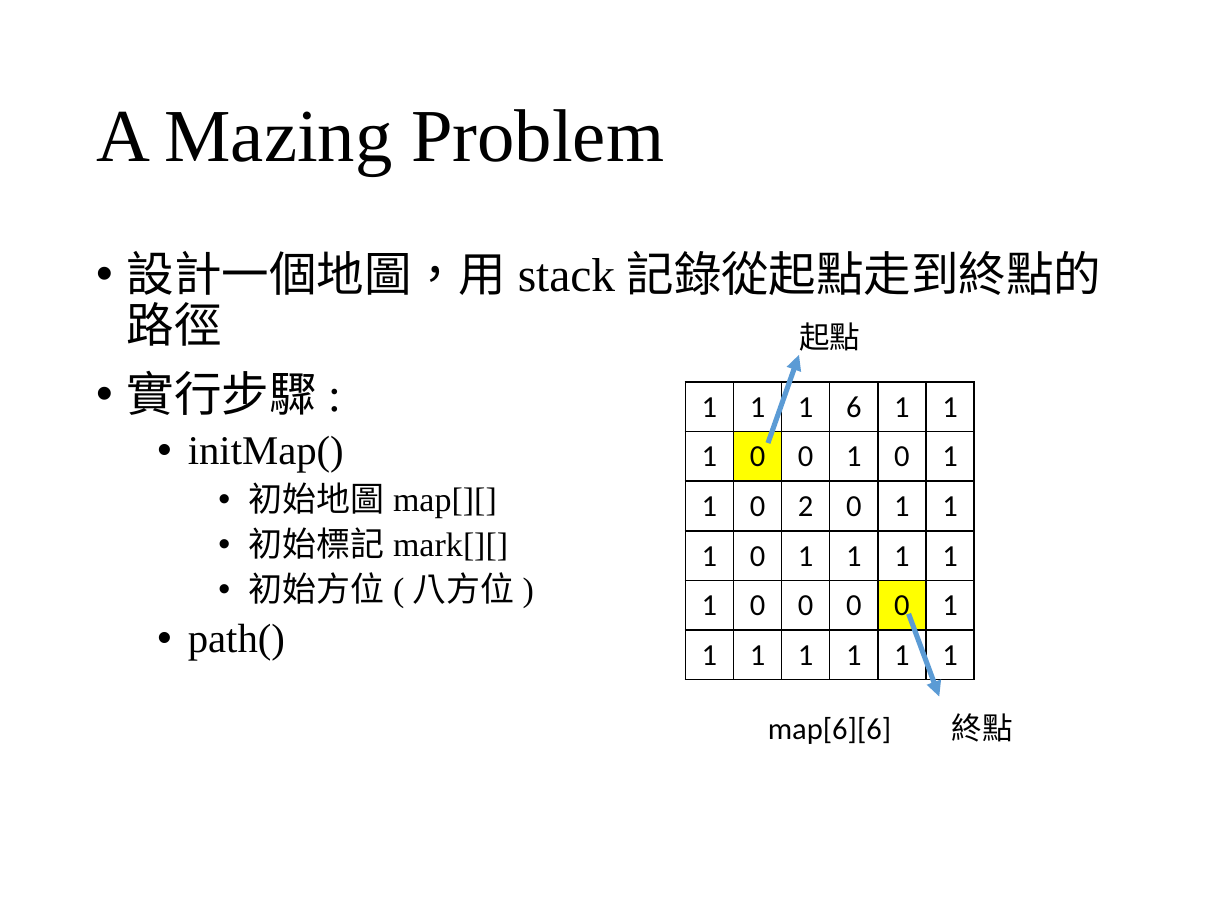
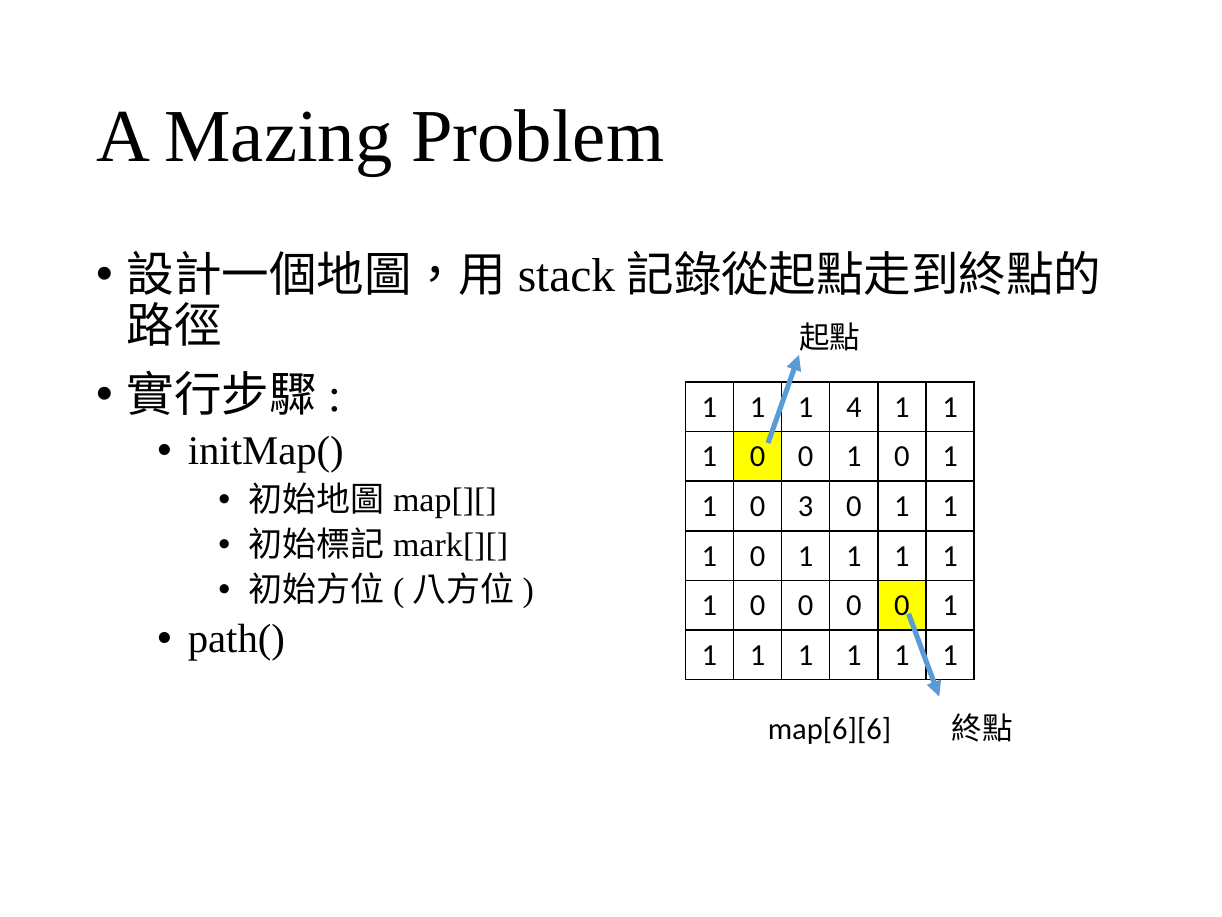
6: 6 -> 4 (854, 407)
2: 2 -> 3 (806, 506)
